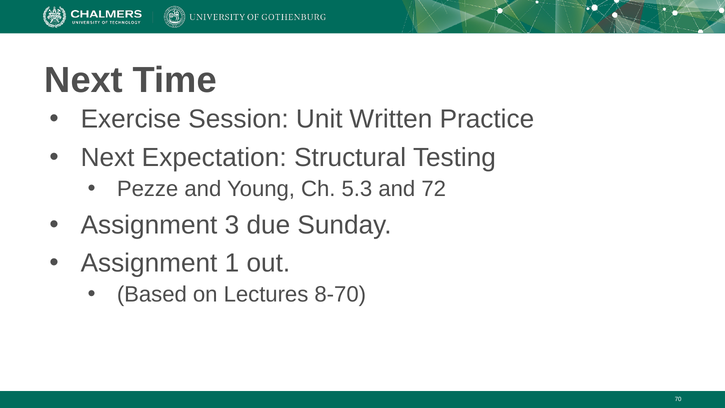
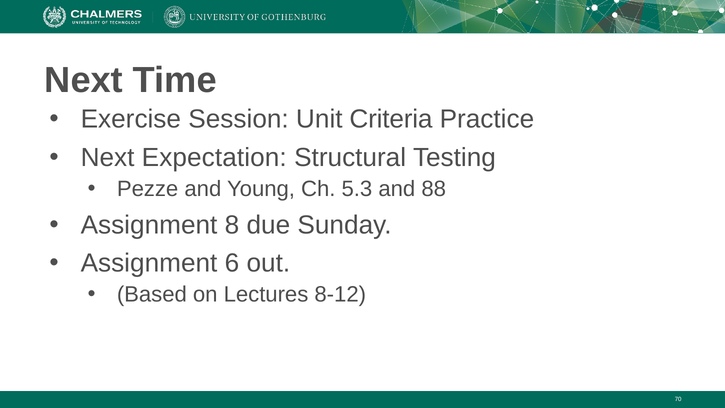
Written: Written -> Criteria (391, 119)
72: 72 -> 88 (434, 189)
3: 3 -> 8 (232, 225)
1: 1 -> 6 (232, 263)
8-70: 8-70 -> 8-12 (340, 294)
